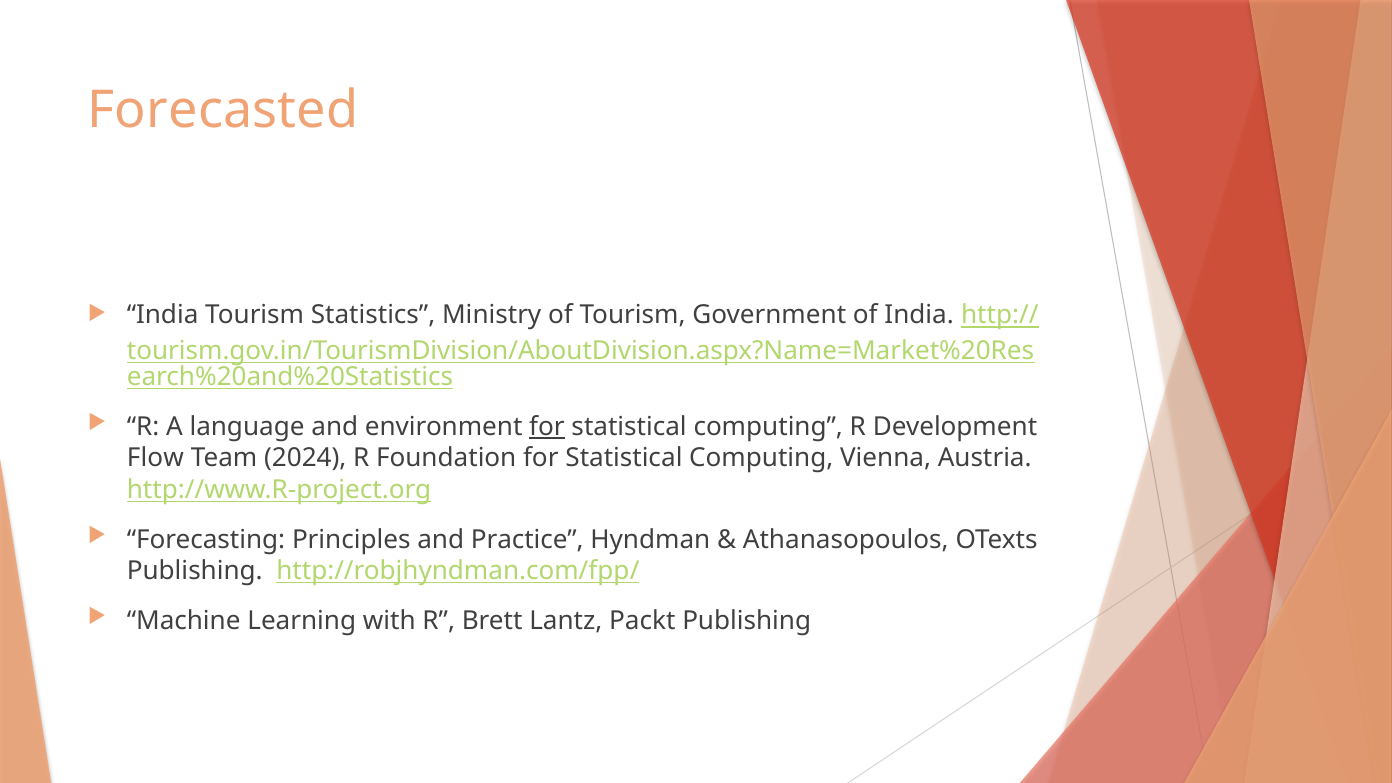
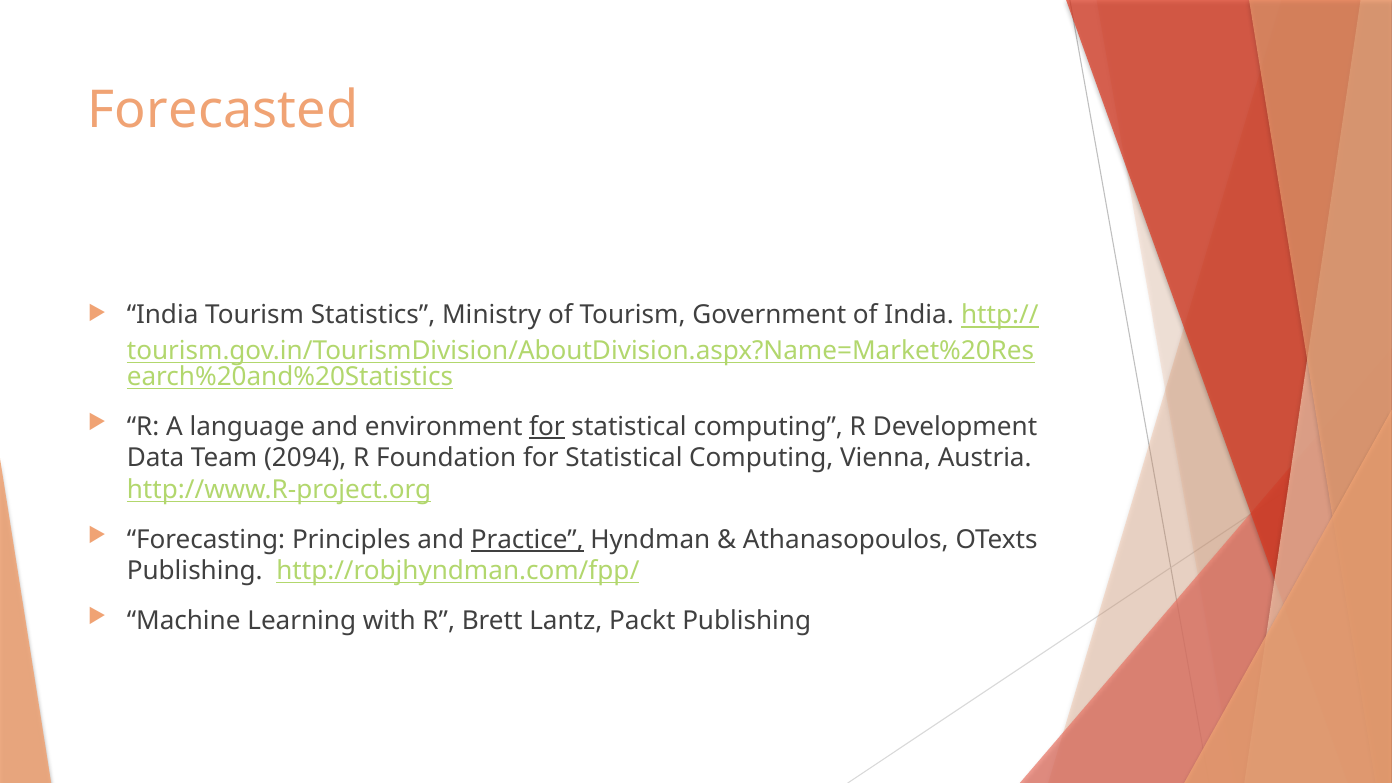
Flow: Flow -> Data (156, 458)
2024: 2024 -> 2094 (305, 458)
Practice underline: none -> present (527, 540)
